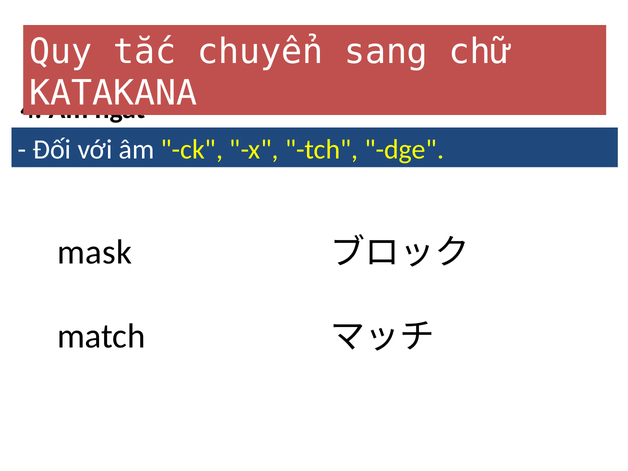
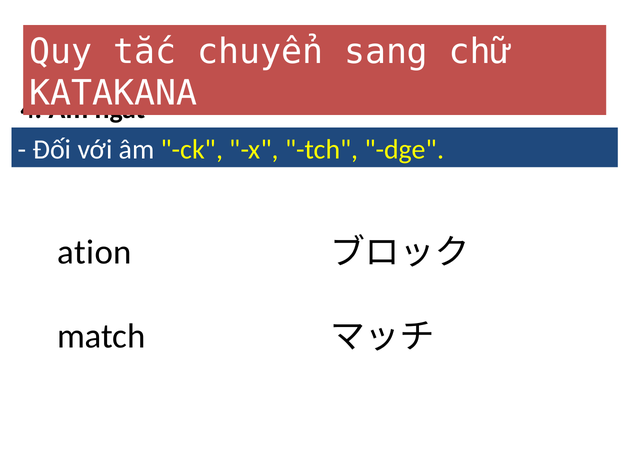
mask: mask -> ation (94, 252)
